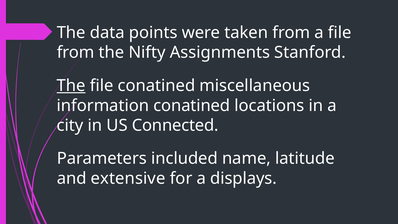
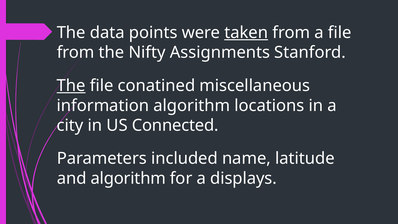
taken underline: none -> present (246, 33)
information conatined: conatined -> algorithm (192, 106)
and extensive: extensive -> algorithm (128, 178)
